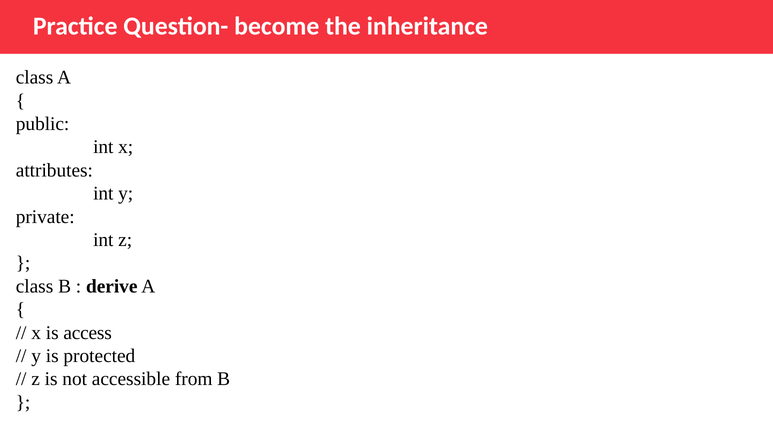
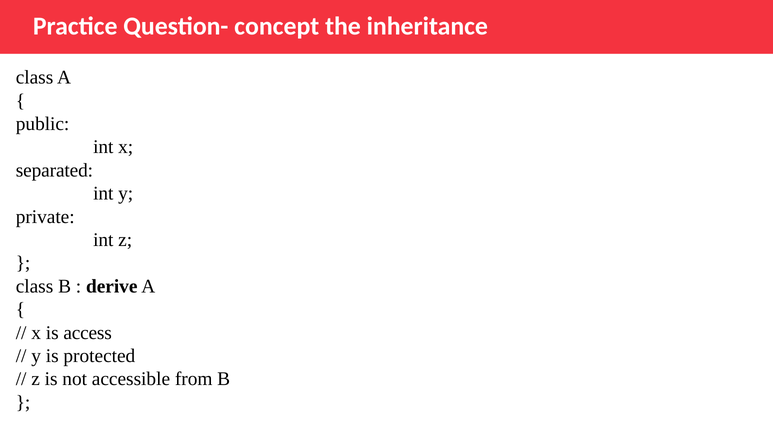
become: become -> concept (277, 26)
attributes: attributes -> separated (54, 170)
